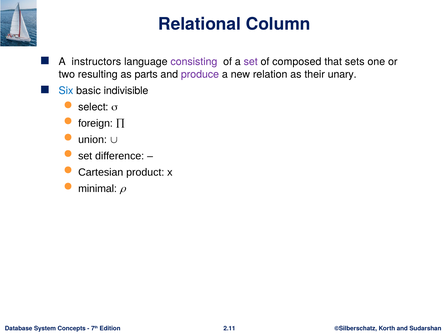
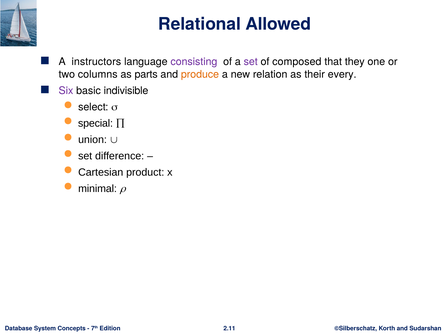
Column: Column -> Allowed (278, 24)
sets: sets -> they (355, 62)
resulting: resulting -> columns (98, 75)
produce colour: purple -> orange (200, 75)
unary: unary -> every (342, 75)
Six colour: blue -> purple (66, 91)
foreign: foreign -> special (95, 123)
